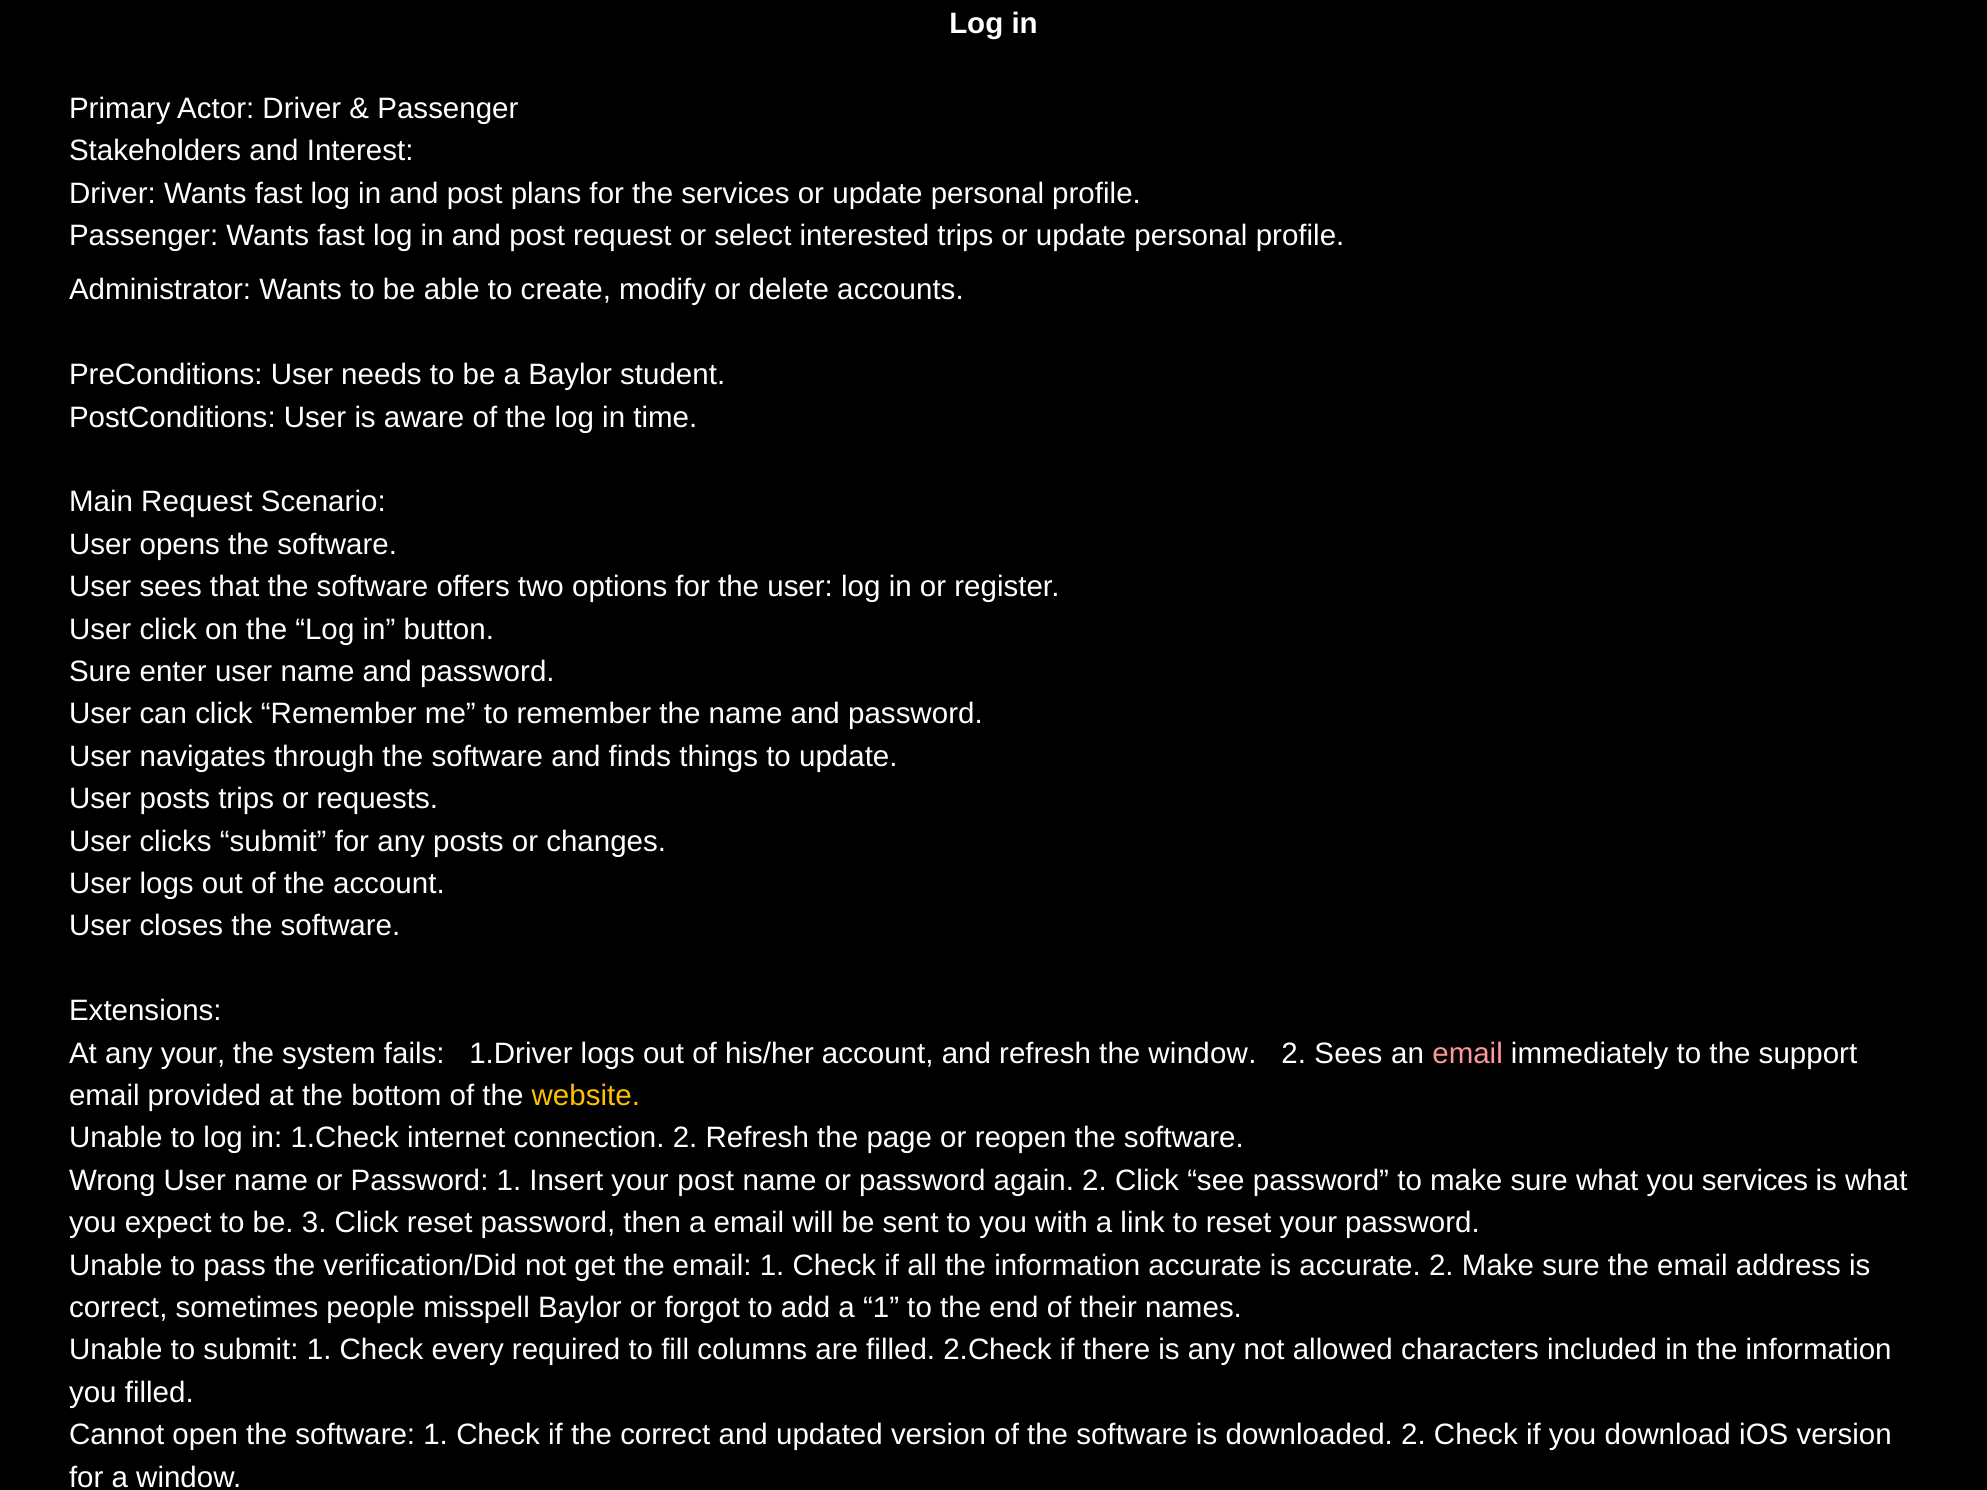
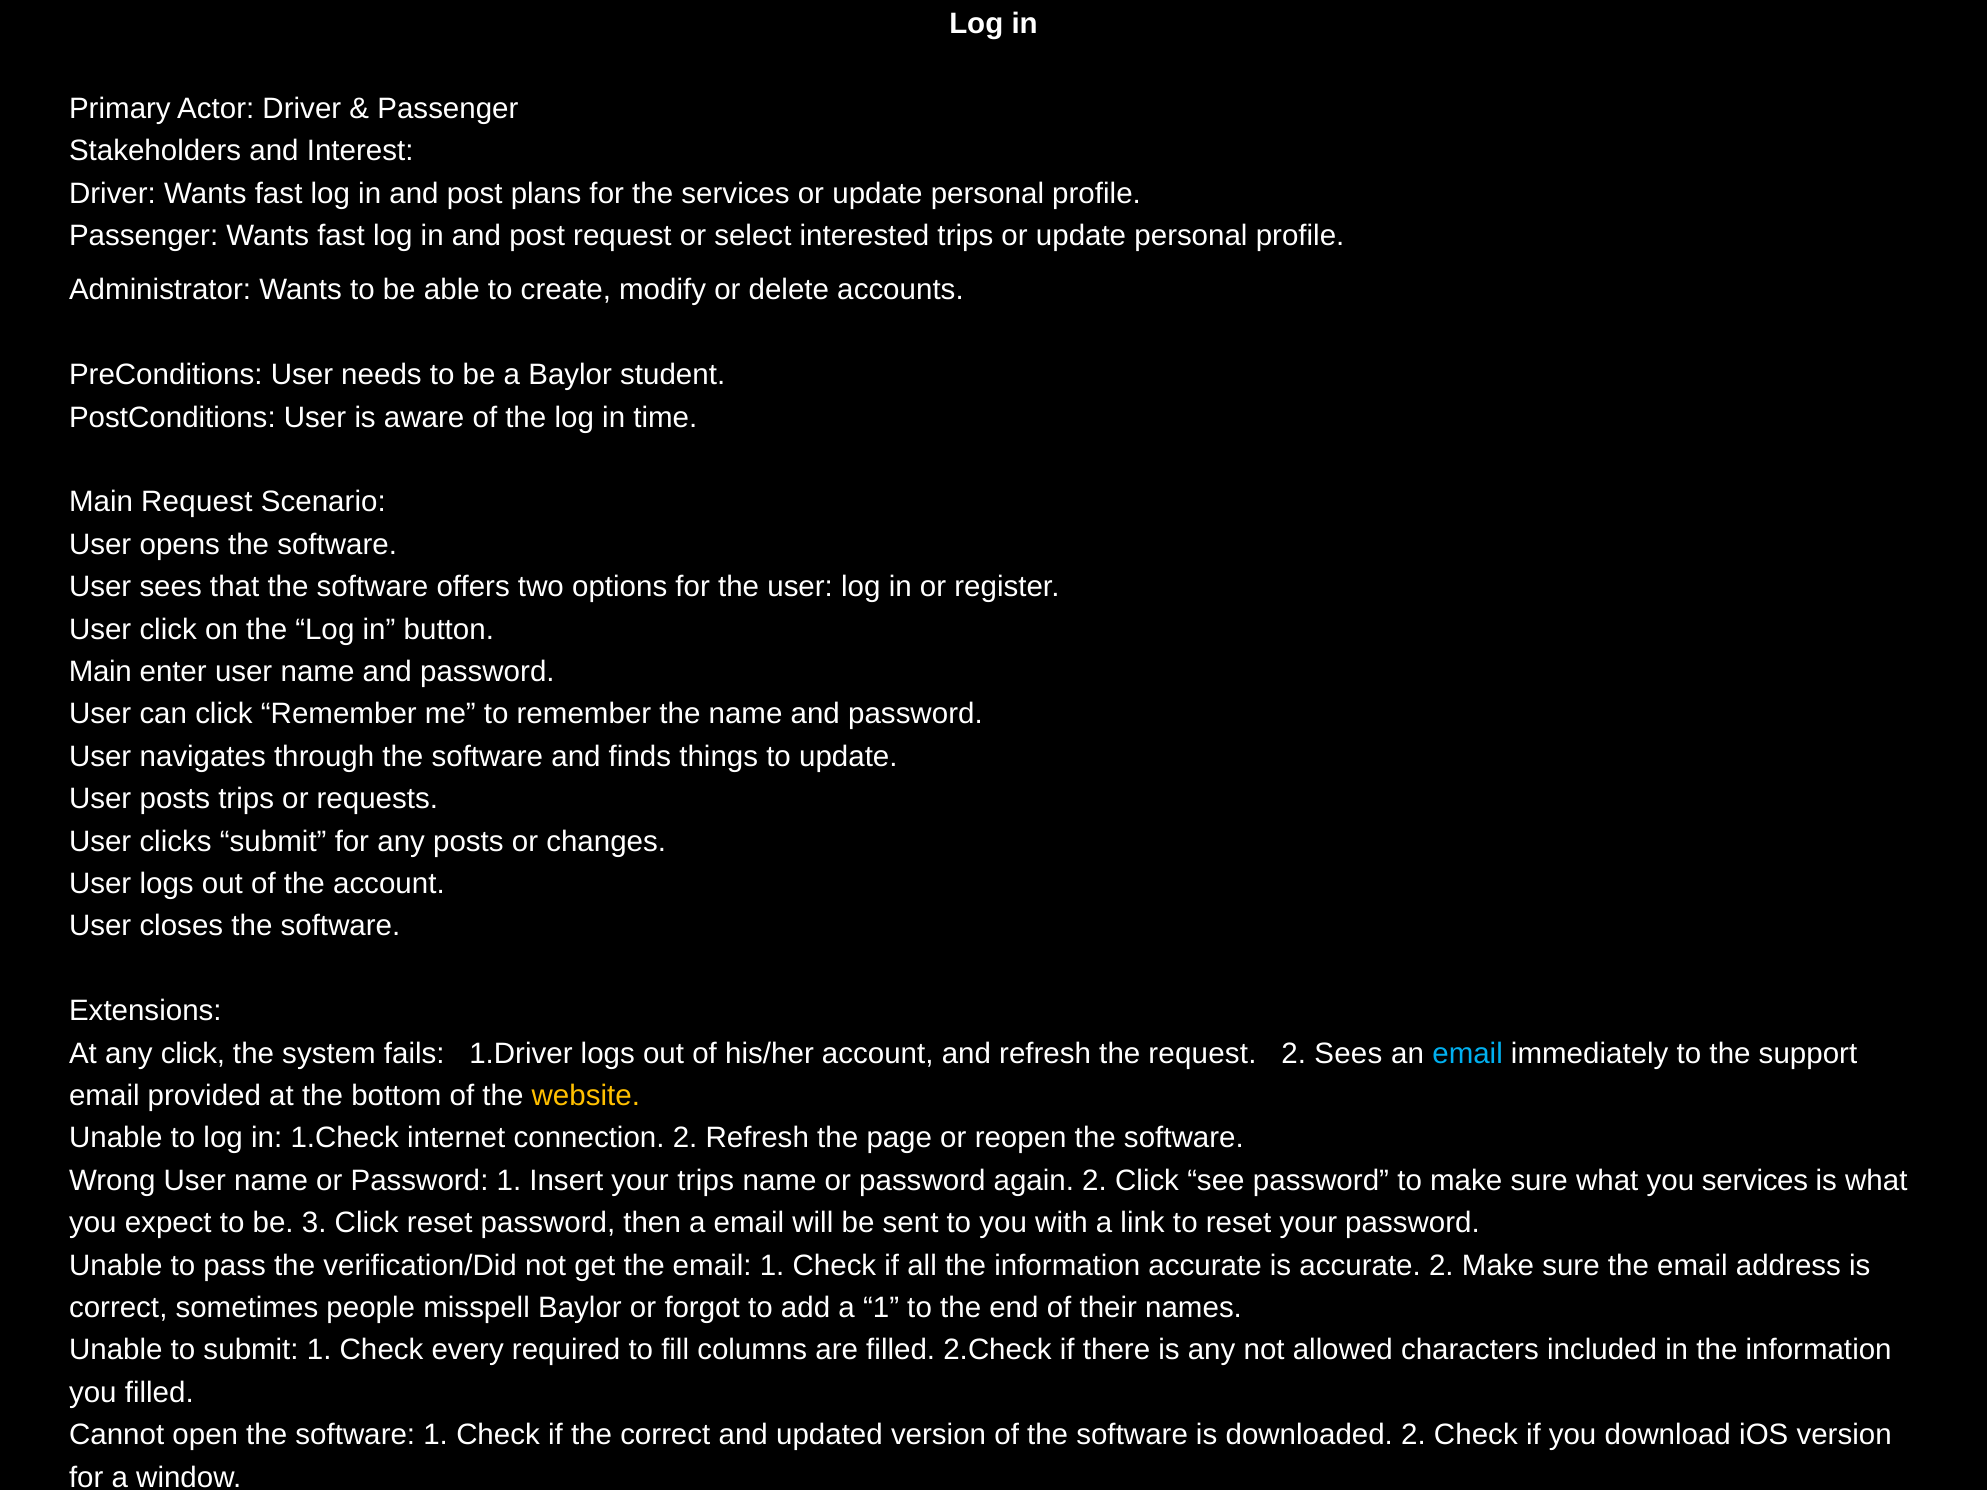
Sure: Sure -> Main (100, 672)
any your: your -> click (193, 1054)
the window: window -> request (1202, 1054)
email colour: pink -> light blue (1468, 1054)
your post: post -> trips (706, 1181)
